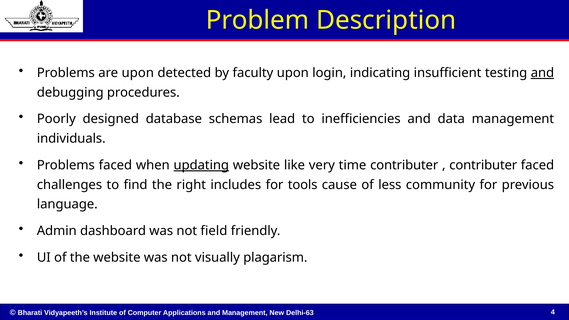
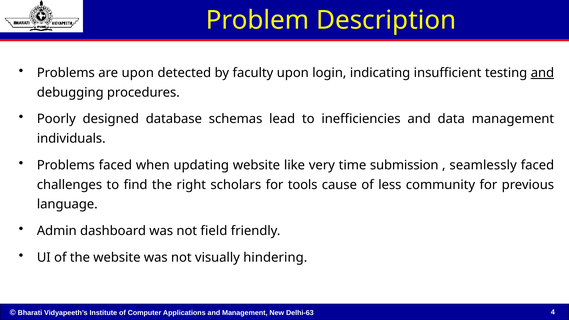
updating underline: present -> none (201, 165)
time contributer: contributer -> submission (404, 165)
contributer: contributer -> seamlessly (483, 165)
includes: includes -> scholars (236, 185)
plagarism: plagarism -> hindering (275, 258)
